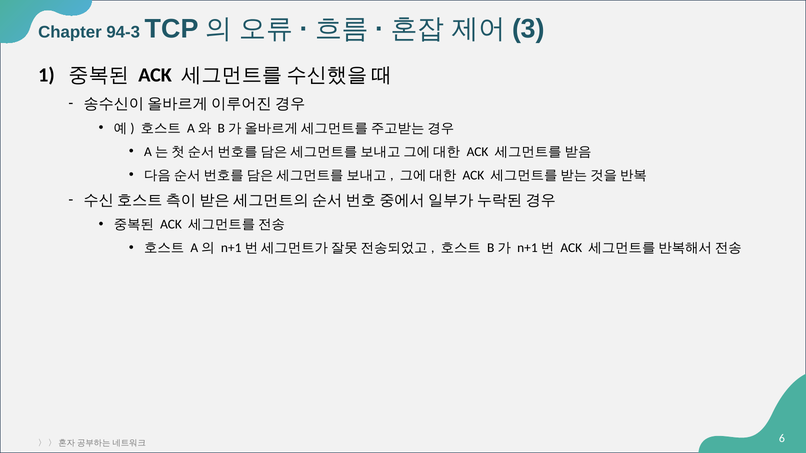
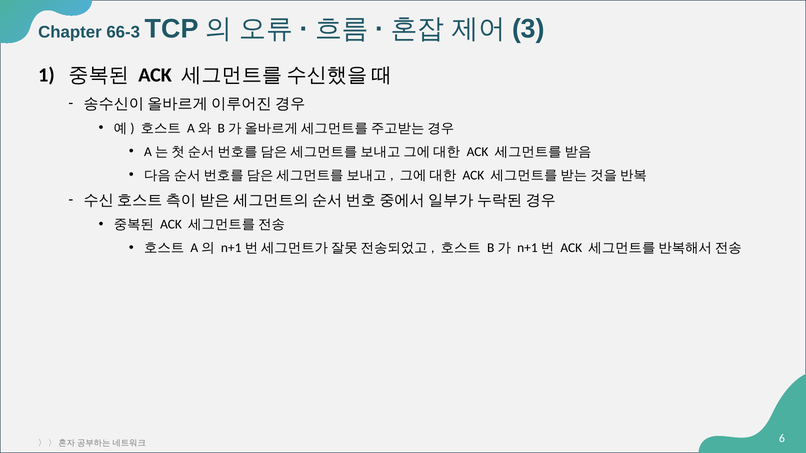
94-3: 94-3 -> 66-3 (123, 32)
